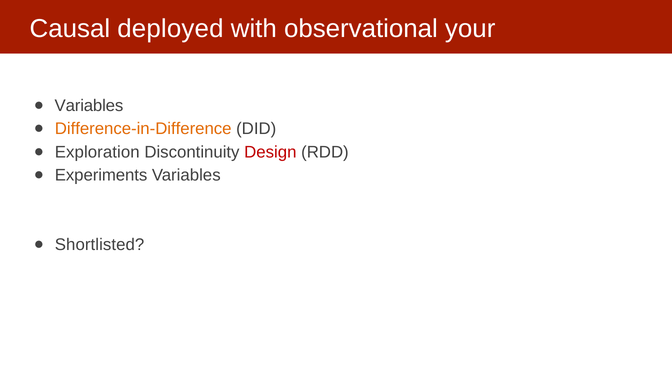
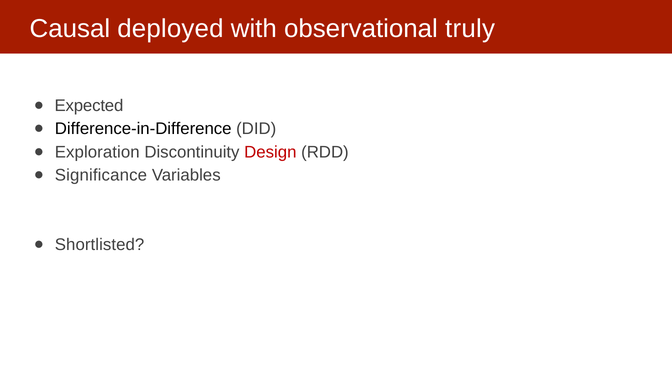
your: your -> truly (470, 29)
Variables: Variables -> Expected (89, 106)
Difference-in-Difference colour: orange -> black (143, 129)
Experiments: Experiments -> Significance (101, 175)
